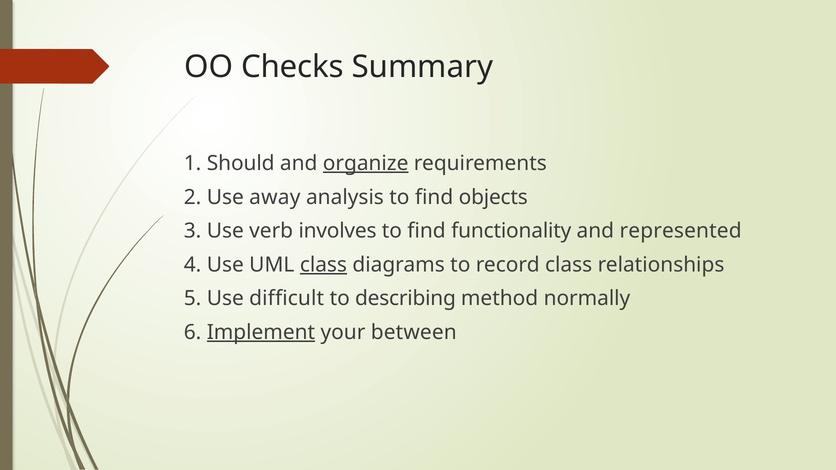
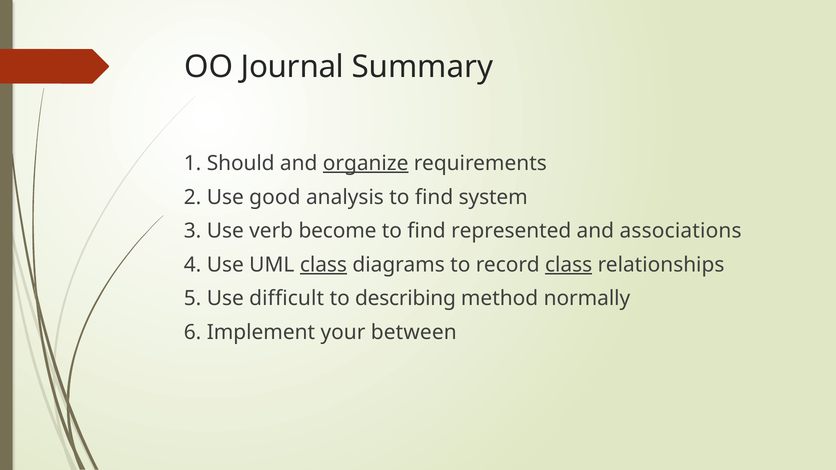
Checks: Checks -> Journal (292, 67)
away: away -> good (275, 197)
objects: objects -> system (493, 197)
involves: involves -> become (337, 231)
functionality: functionality -> represented (511, 231)
represented: represented -> associations (681, 231)
class underline: none -> present (569, 265)
Implement underline: present -> none (261, 332)
